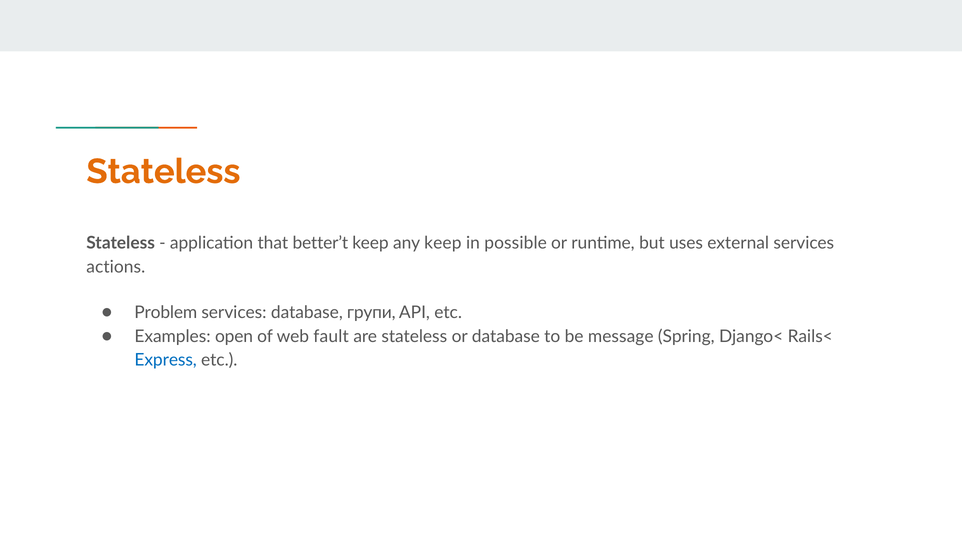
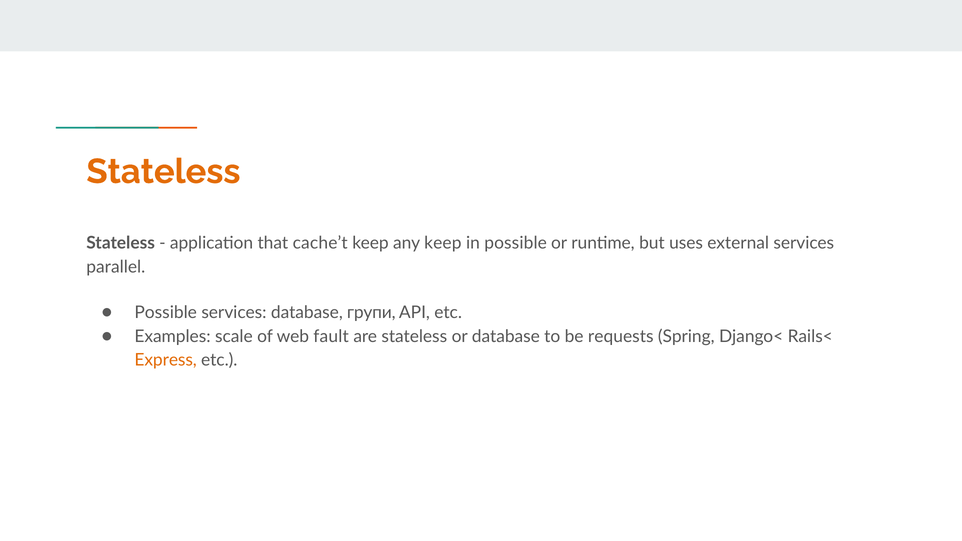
better’t: better’t -> cache’t (320, 243)
actions: actions -> parallel (116, 267)
Problem: Problem -> Possible (166, 312)
open: open -> scale (234, 336)
message: message -> requests (621, 336)
Express colour: blue -> orange (166, 360)
